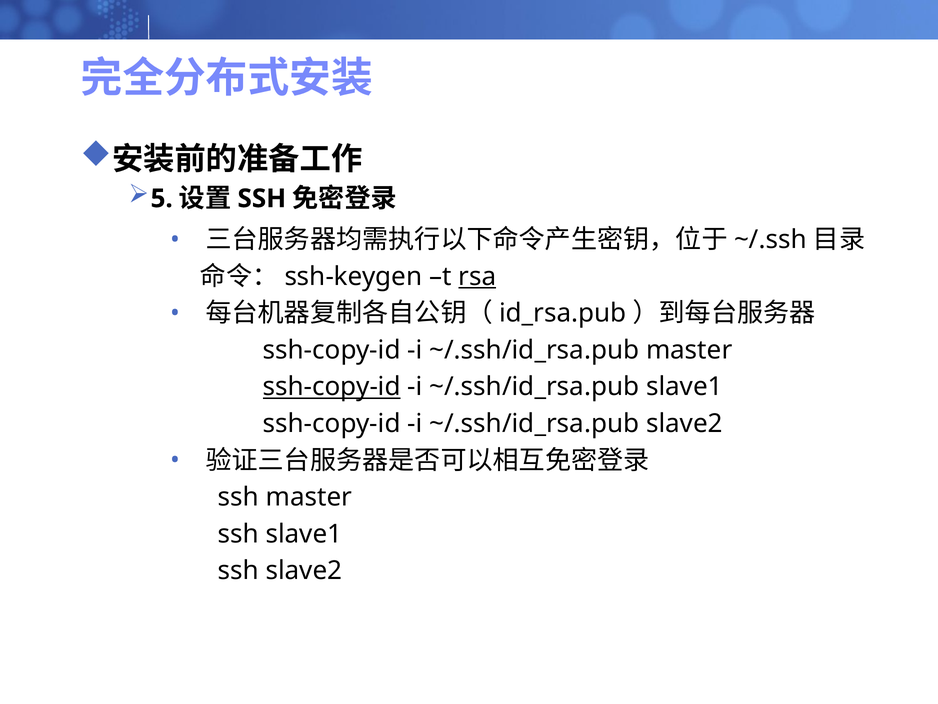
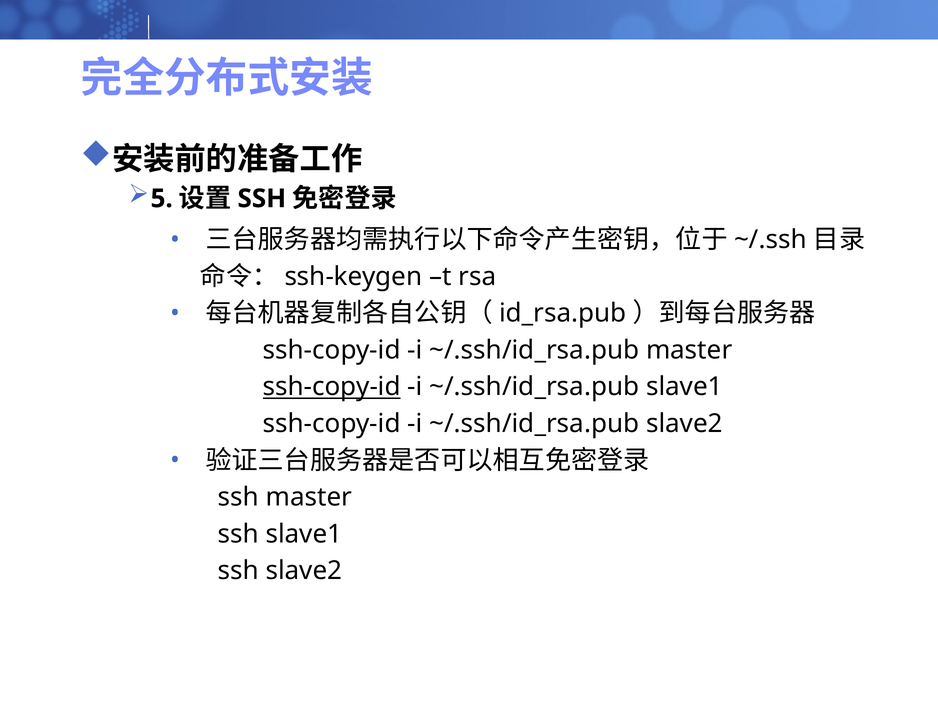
rsa underline: present -> none (477, 276)
